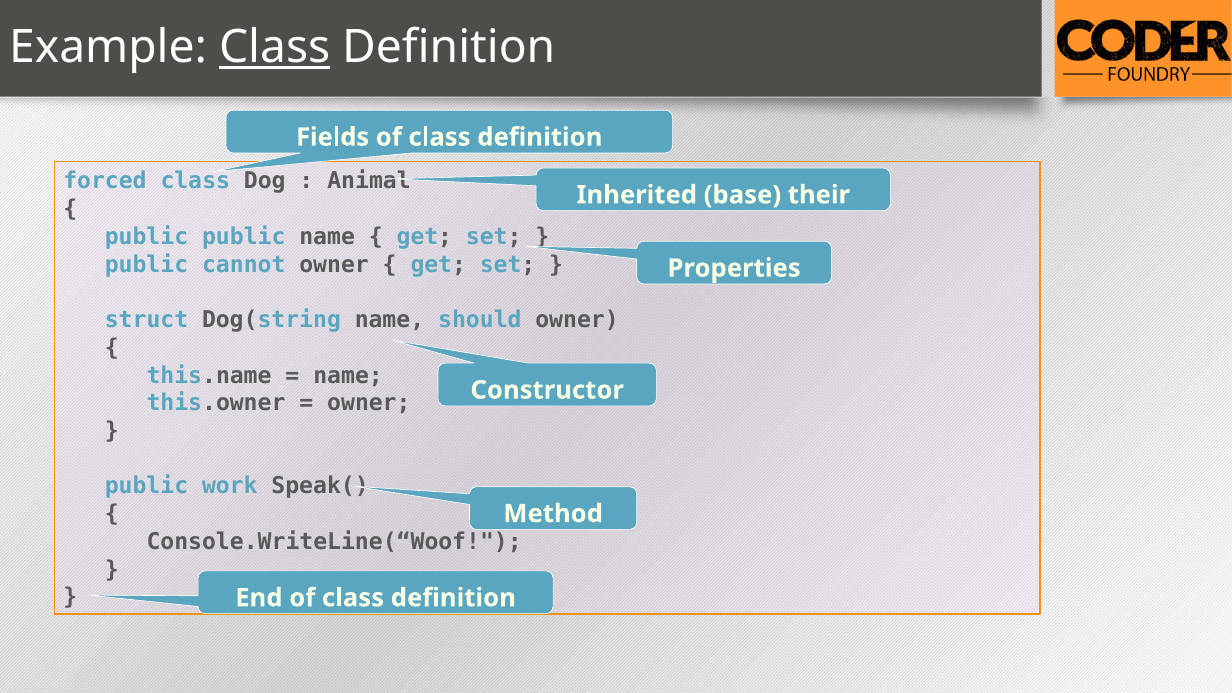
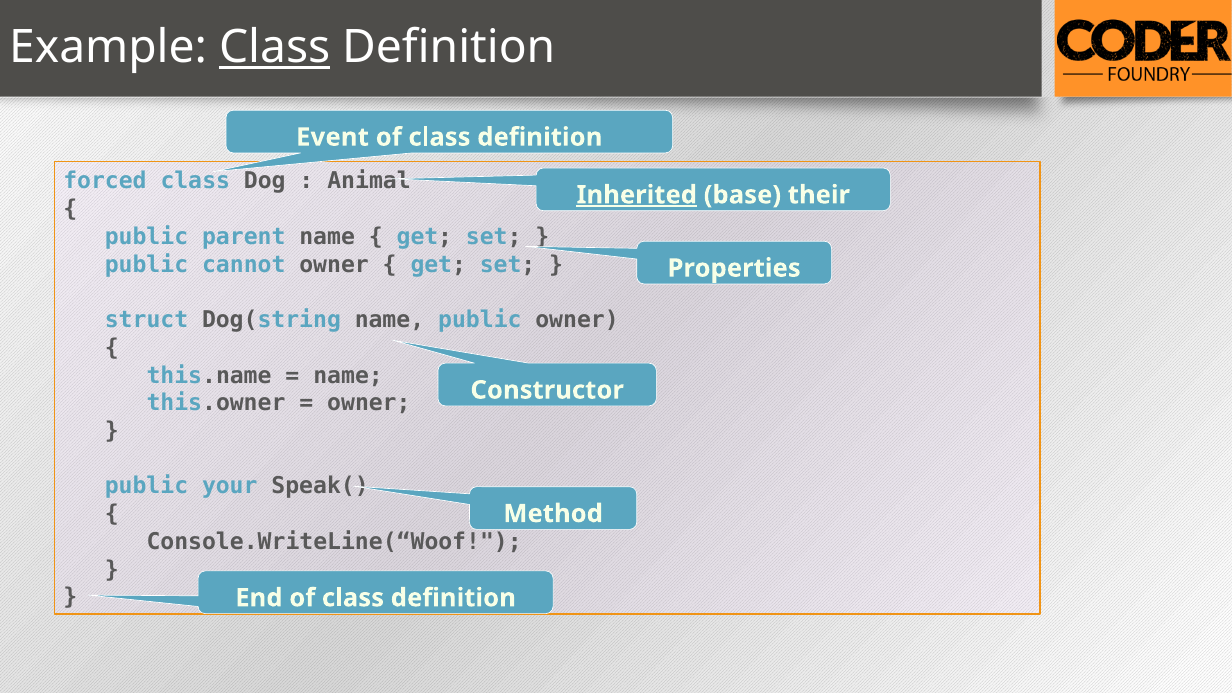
Fields: Fields -> Event (332, 137)
Inherited underline: none -> present (637, 195)
public public: public -> parent (244, 237)
name should: should -> public (480, 320)
work: work -> your (230, 486)
